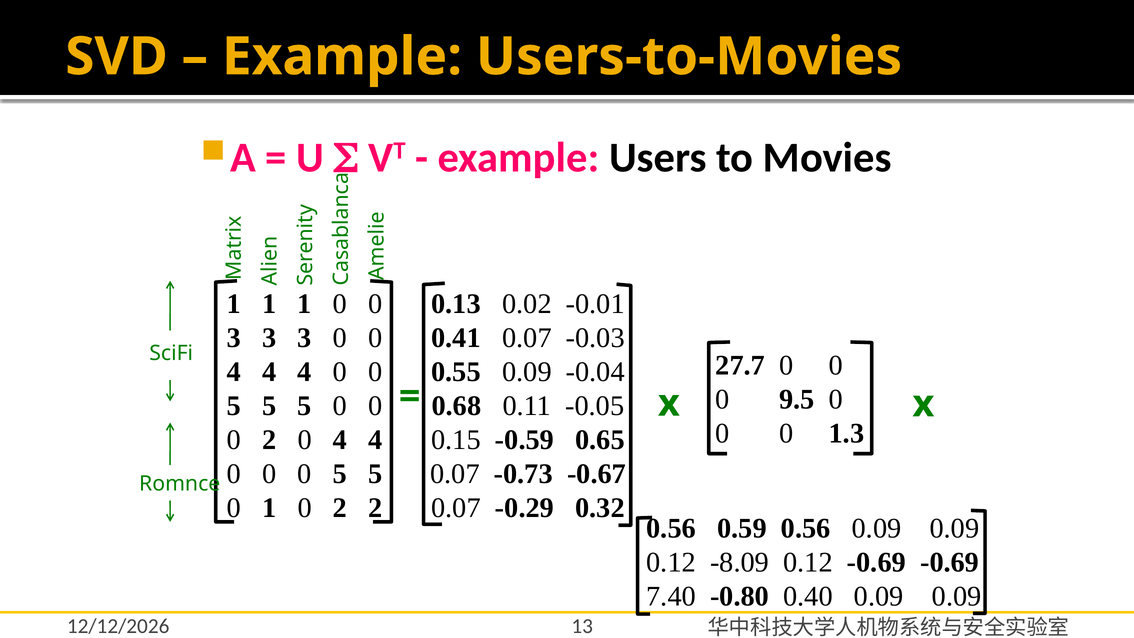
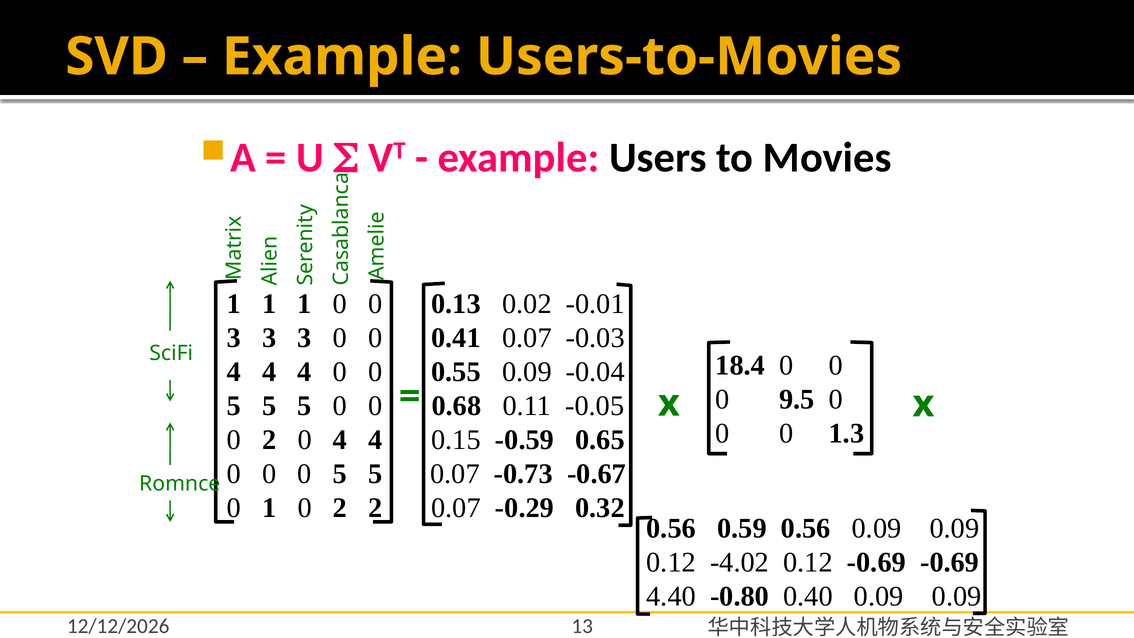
27.7: 27.7 -> 18.4 (740, 365)
-8.09: -8.09 -> -4.02 (740, 562)
7.40: 7.40 -> 4.40 (671, 596)
